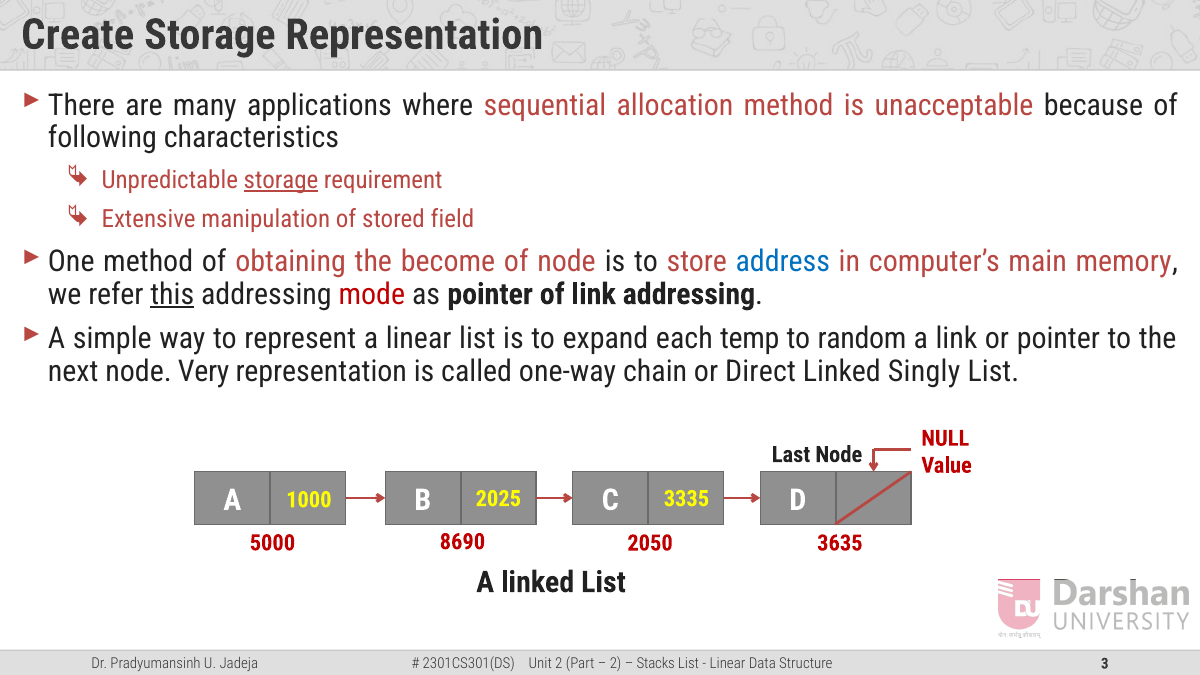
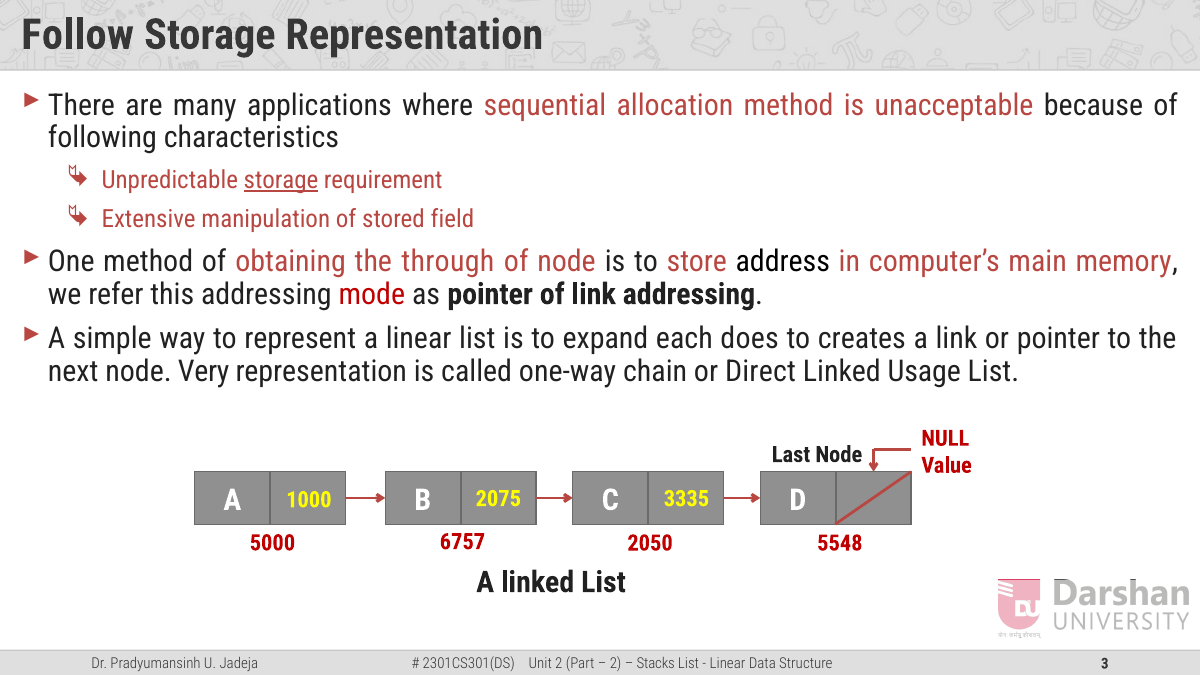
Create: Create -> Follow (78, 35)
become: become -> through (448, 262)
address colour: blue -> black (783, 262)
this underline: present -> none (172, 294)
temp: temp -> does (750, 339)
random: random -> creates (862, 339)
Singly: Singly -> Usage (924, 371)
2025: 2025 -> 2075 (498, 499)
8690: 8690 -> 6757 (462, 542)
3635: 3635 -> 5548 (840, 543)
